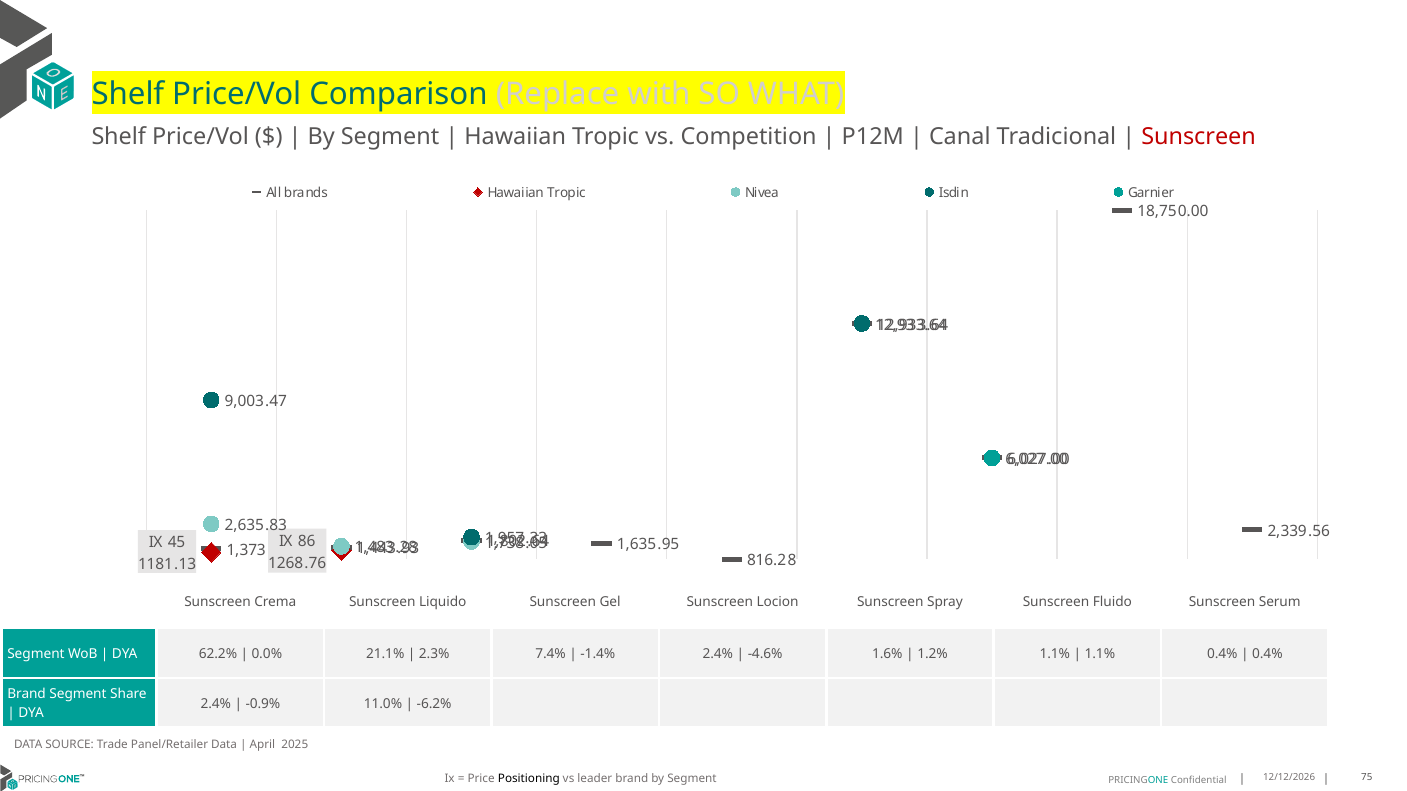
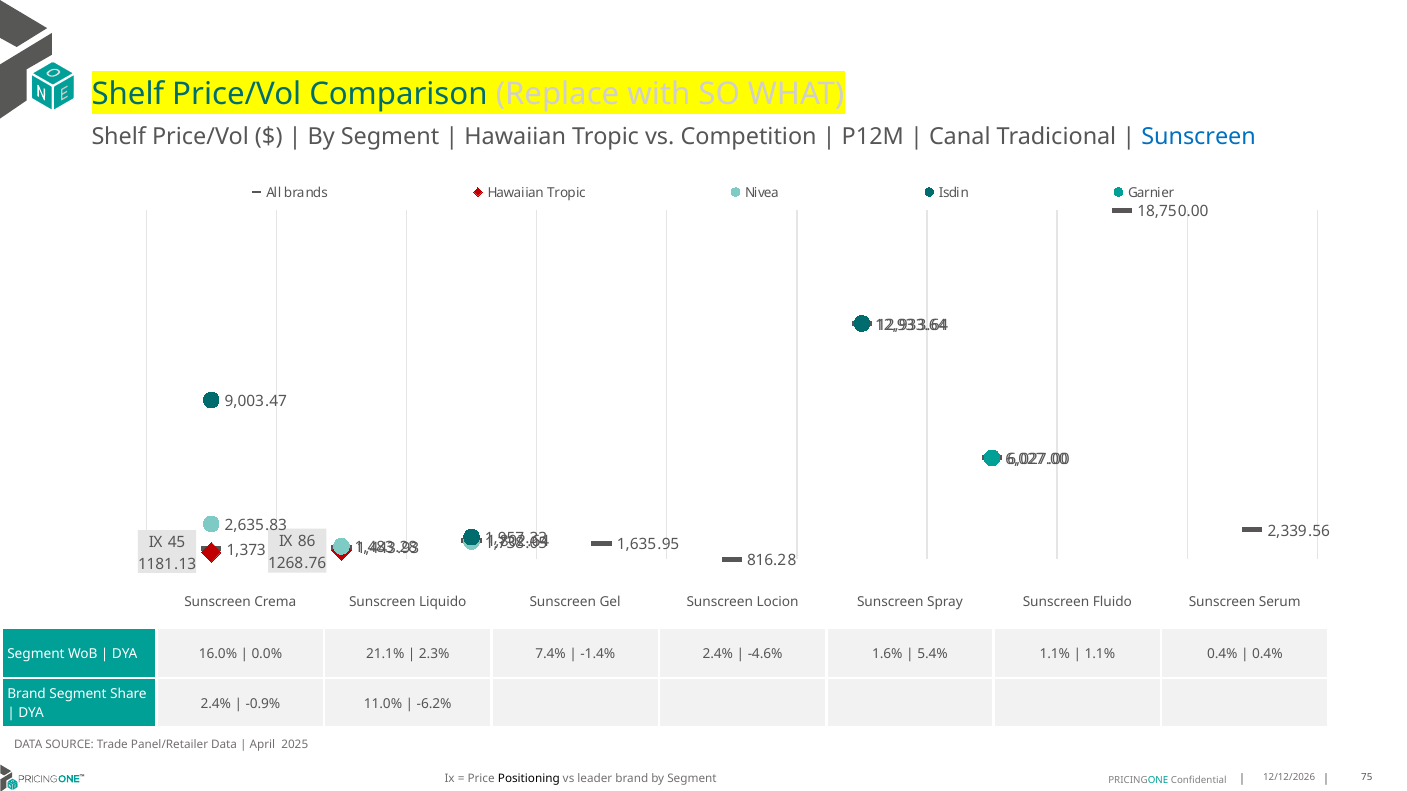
Sunscreen colour: red -> blue (1199, 137)
62.2%: 62.2% -> 16.0% (218, 654)
1.2%: 1.2% -> 5.4% (933, 654)
